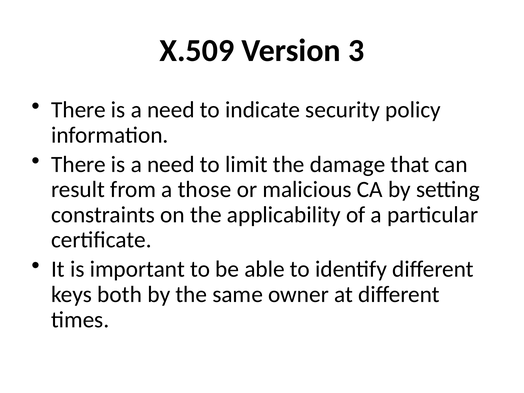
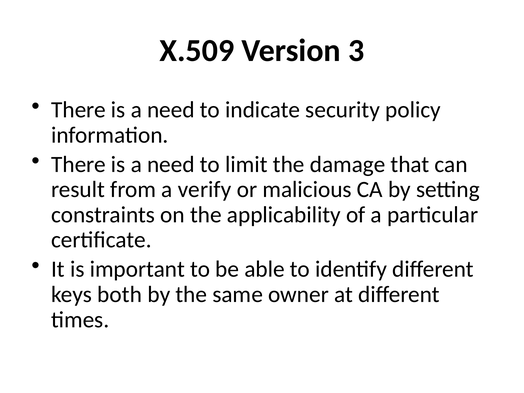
those: those -> verify (205, 190)
